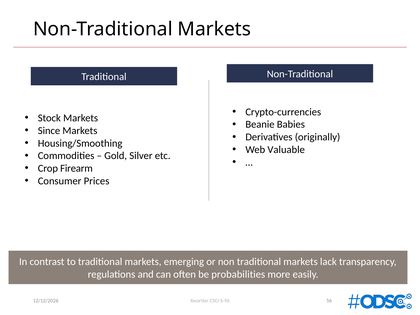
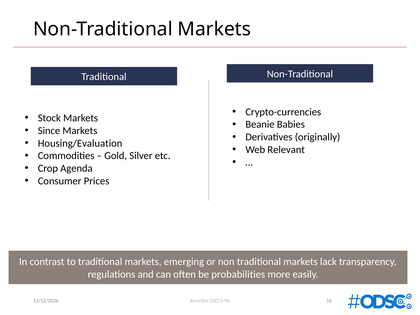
Housing/Smoothing: Housing/Smoothing -> Housing/Evaluation (80, 143)
Valuable: Valuable -> Relevant (286, 150)
Firearm: Firearm -> Agenda (76, 168)
